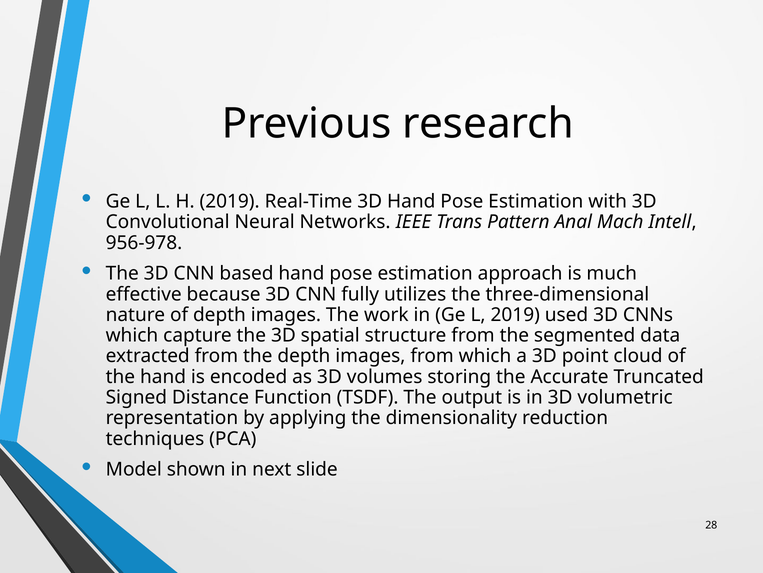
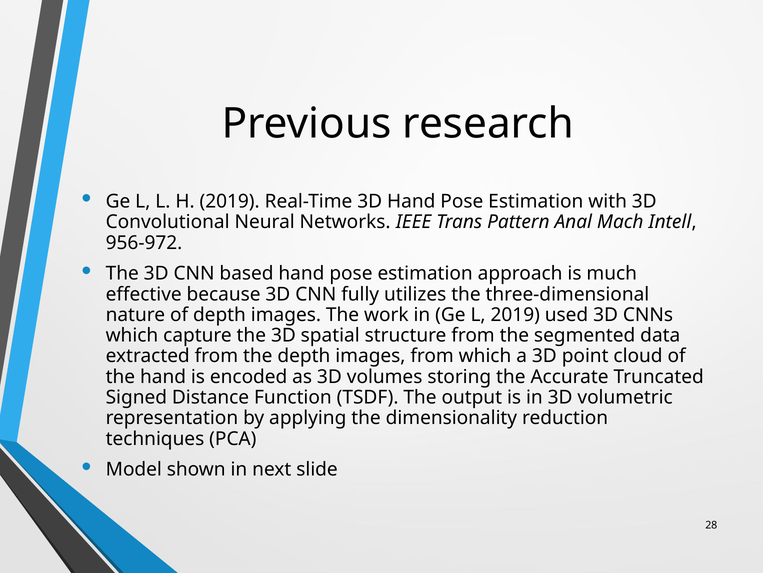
956-978: 956-978 -> 956-972 (144, 242)
